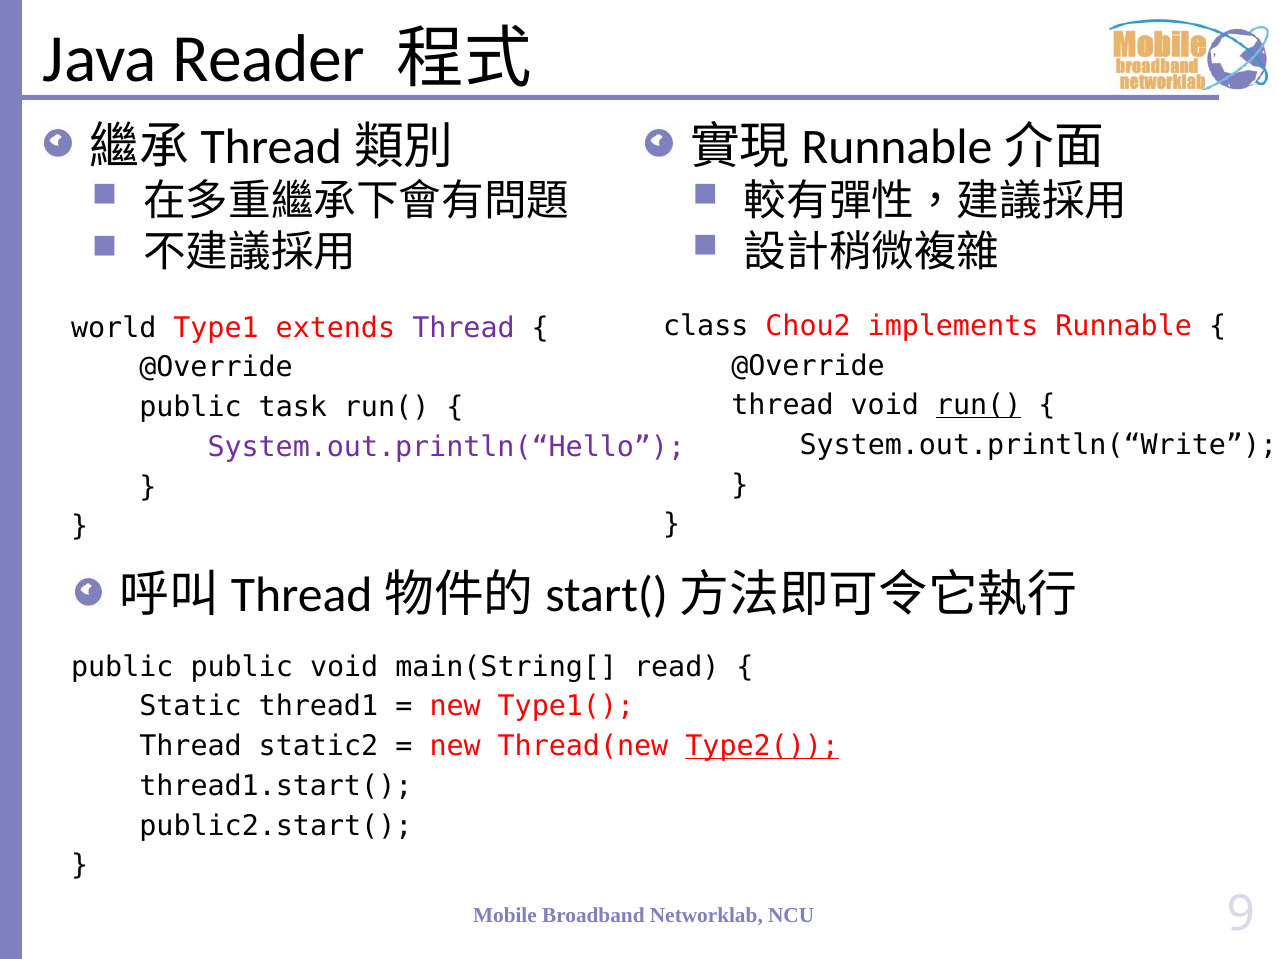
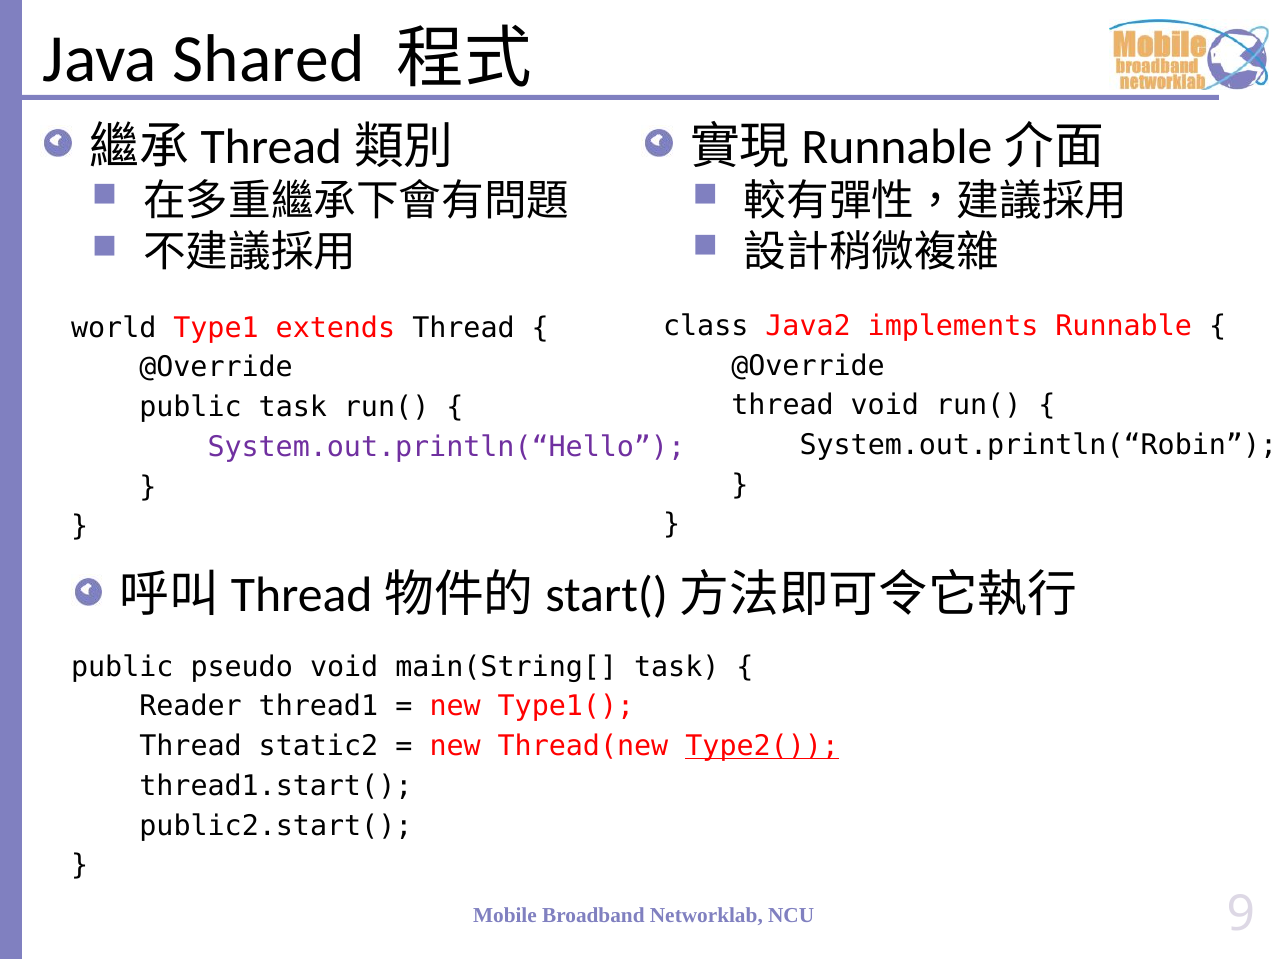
Reader: Reader -> Shared (269, 60)
Chou2: Chou2 -> Java2 (808, 326)
Thread colour: purple -> black (463, 328)
run( underline: present -> none (979, 405)
System.out.println(“Write: System.out.println(“Write -> System.out.println(“Robin (1038, 445)
public public: public -> pseudo (242, 667)
main(String[ read: read -> task (677, 667)
Static: Static -> Reader (191, 707)
